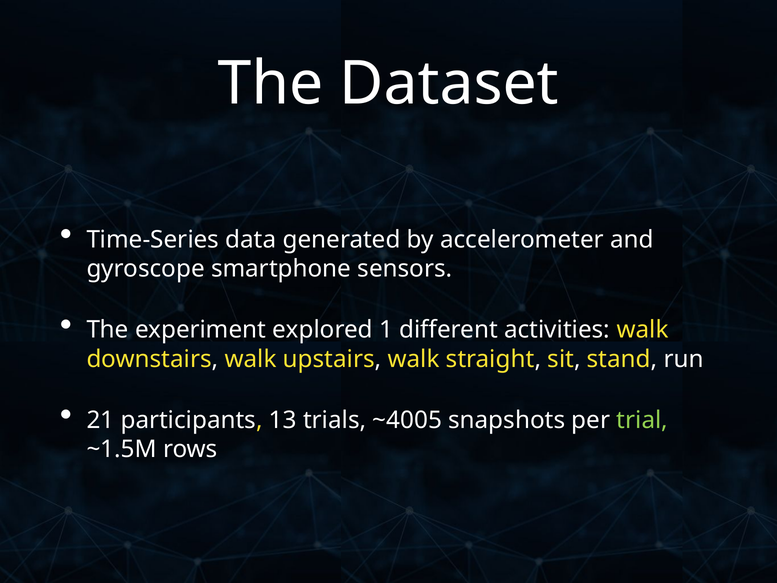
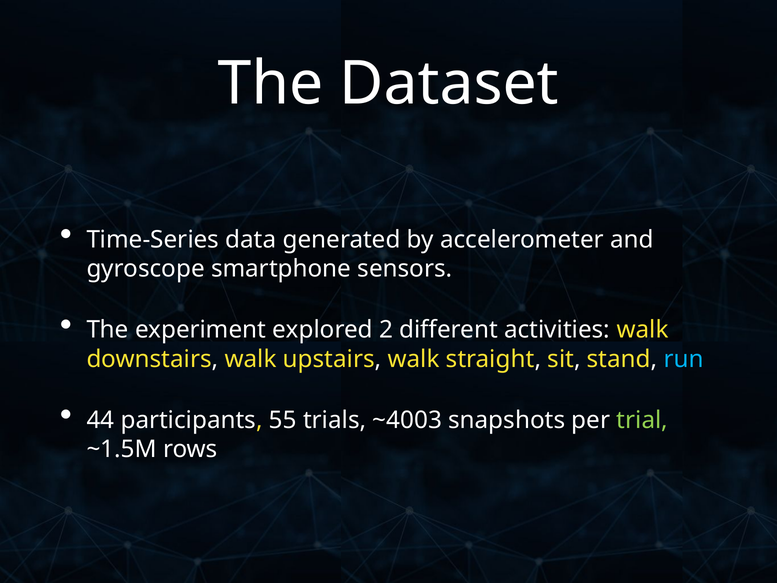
1: 1 -> 2 (386, 330)
run colour: white -> light blue (684, 359)
21: 21 -> 44 (100, 420)
13: 13 -> 55 (283, 420)
~4005: ~4005 -> ~4003 (407, 420)
